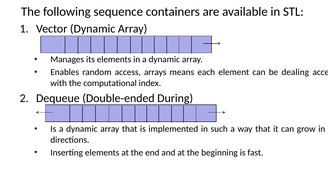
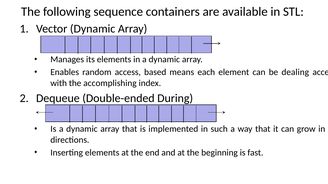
arrays: arrays -> based (155, 72)
computational: computational -> accomplishing (110, 83)
